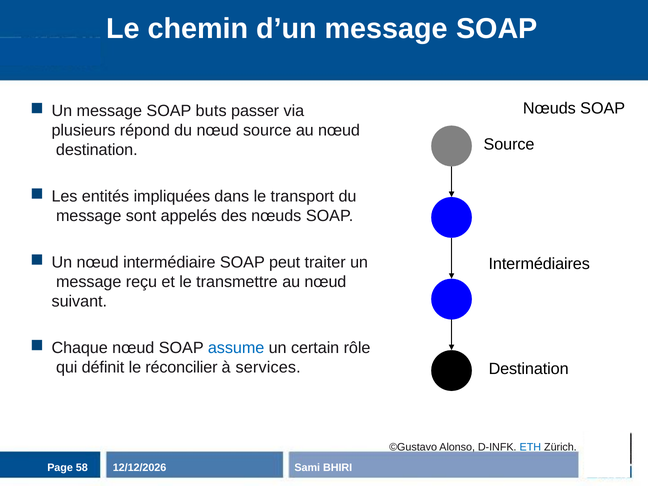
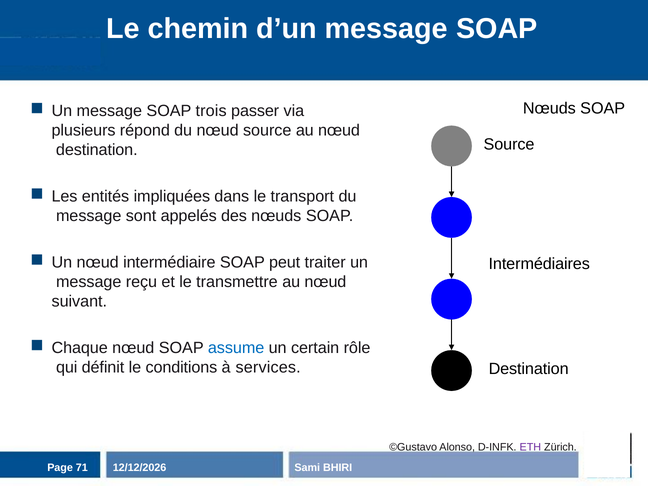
buts: buts -> trois (211, 111)
réconcilier: réconcilier -> conditions (181, 368)
ETH colour: blue -> purple (530, 447)
58: 58 -> 71 (82, 467)
